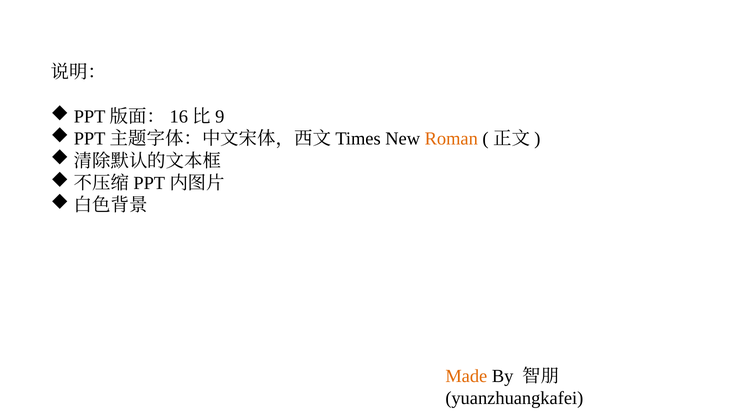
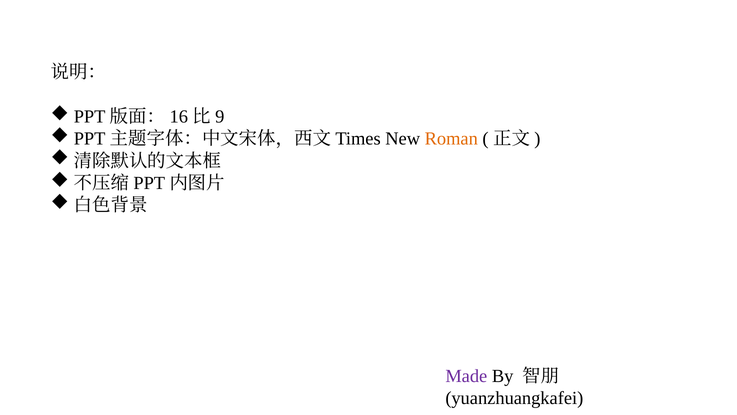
Made colour: orange -> purple (466, 376)
